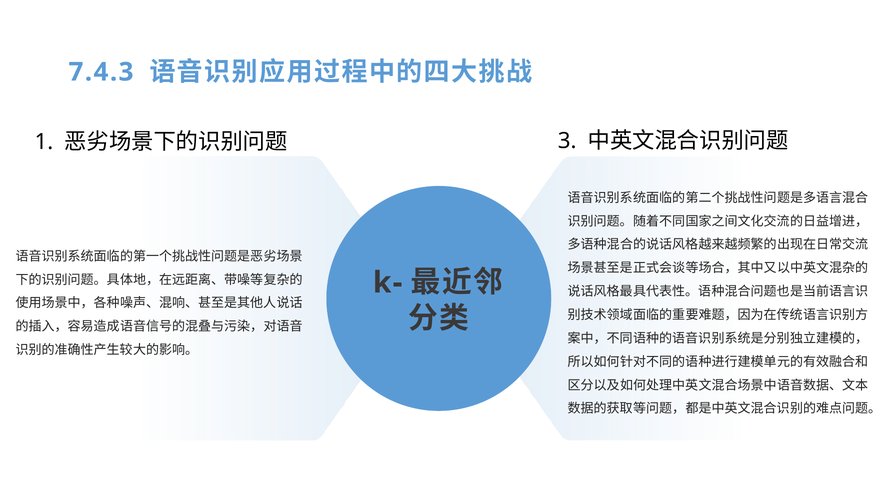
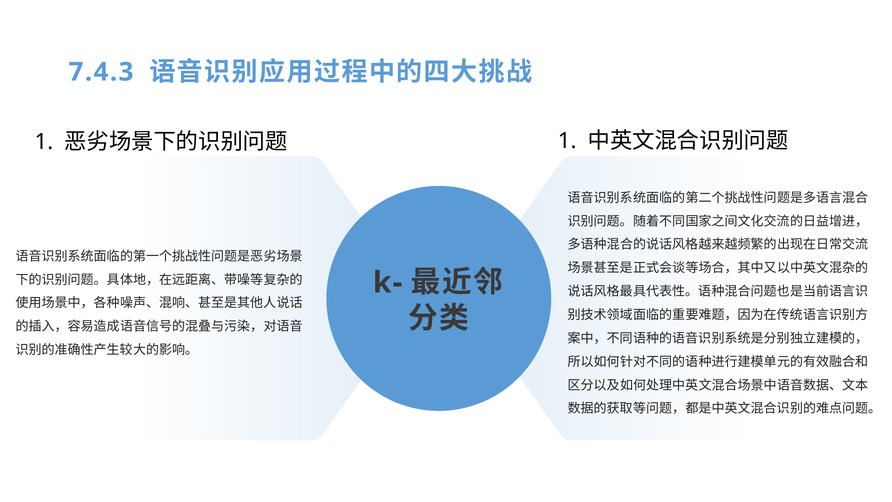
3: 3 -> 1 (567, 141)
